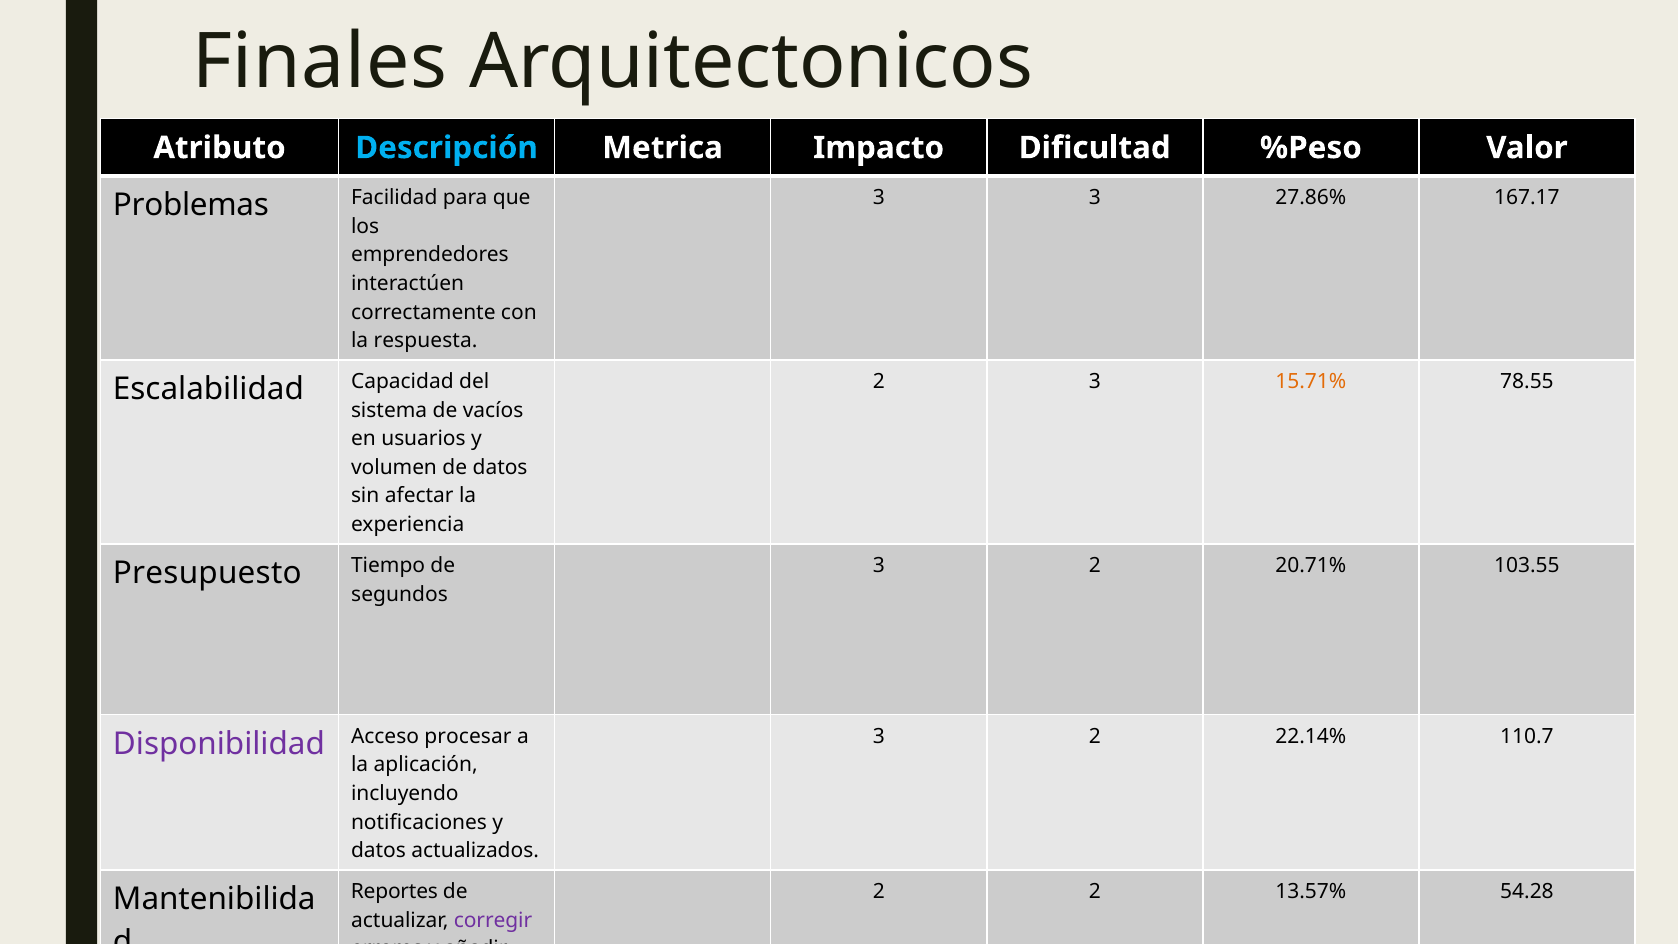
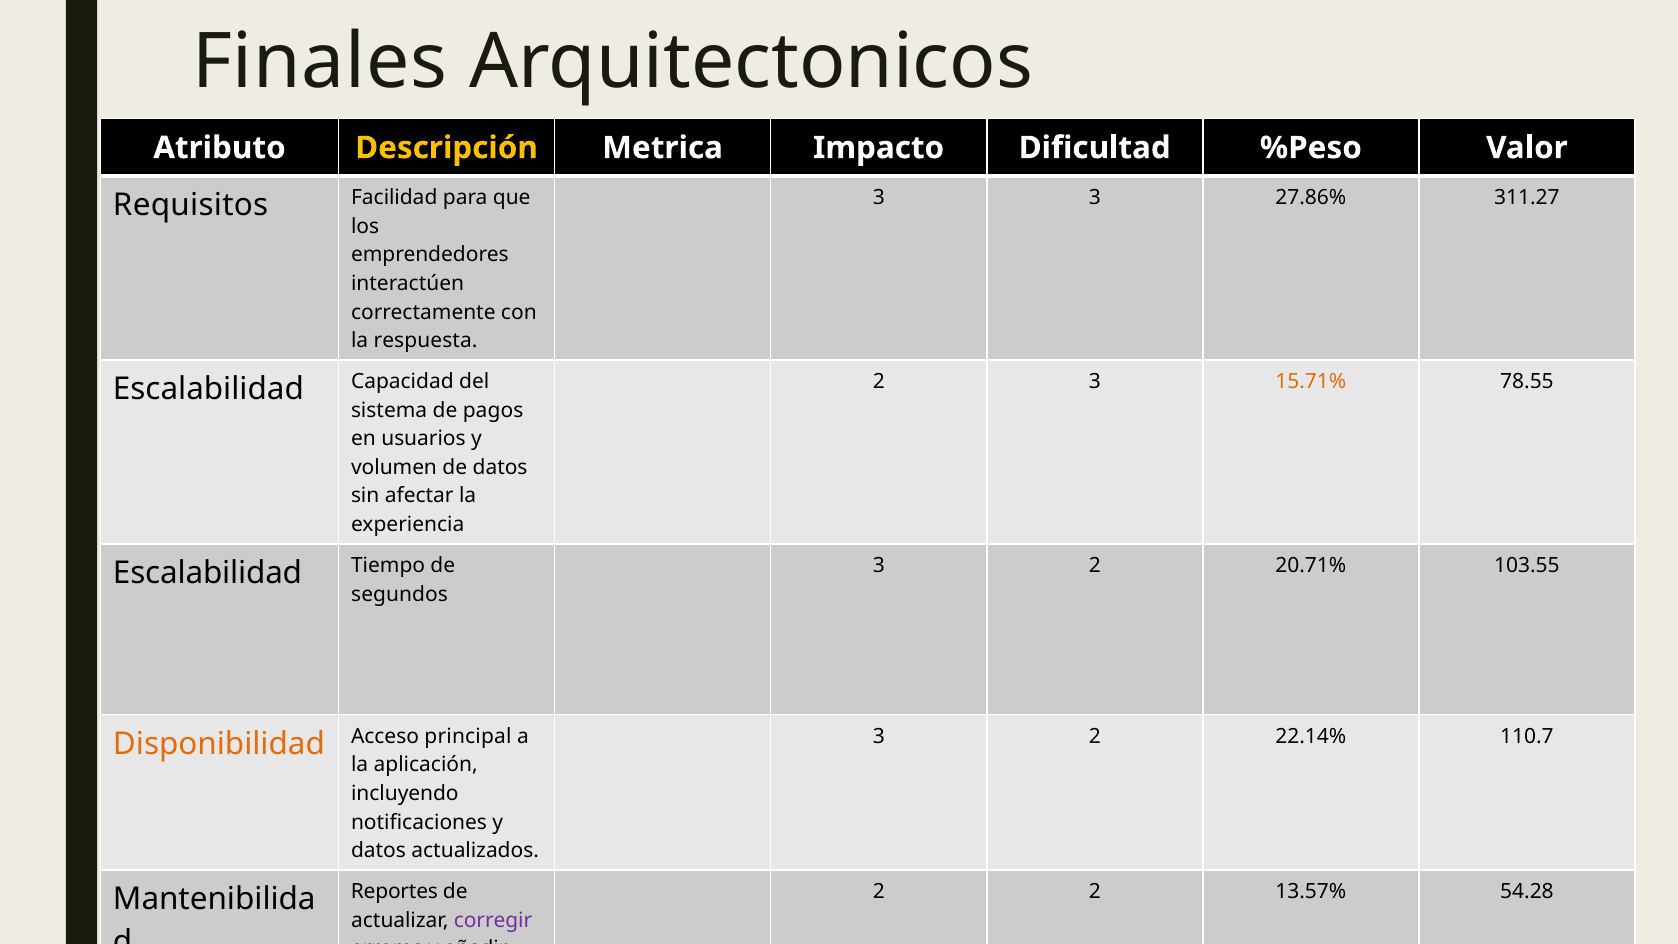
Descripción colour: light blue -> yellow (446, 148)
167.17: 167.17 -> 311.27 (1527, 198)
Problemas: Problemas -> Requisitos (191, 206)
vacíos: vacíos -> pagos (493, 410)
Presupuesto: Presupuesto -> Escalabilidad (208, 573)
Disponibilidad colour: purple -> orange (219, 744)
procesar: procesar -> principal (468, 736)
